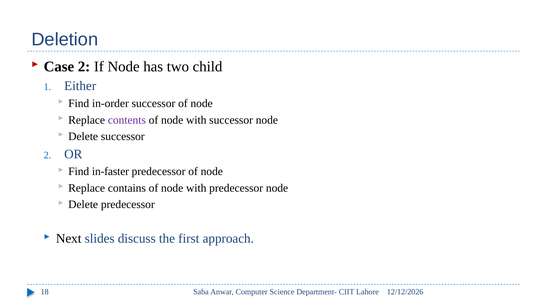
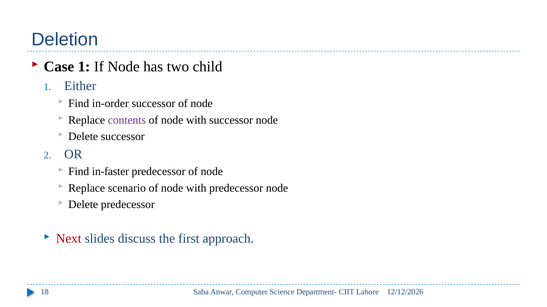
Case 2: 2 -> 1 (84, 67)
contains: contains -> scenario (127, 188)
Next colour: black -> red (69, 239)
